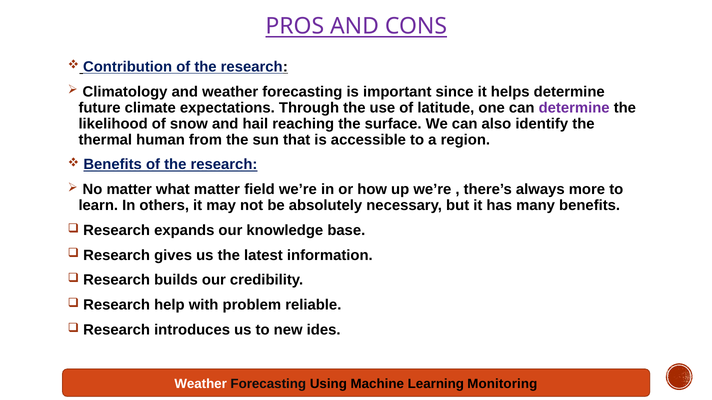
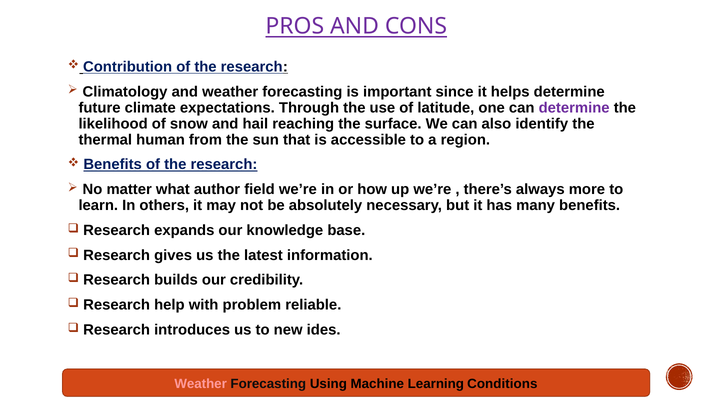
what matter: matter -> author (217, 190)
Weather colour: white -> pink (201, 384)
Monitoring: Monitoring -> Conditions (502, 384)
